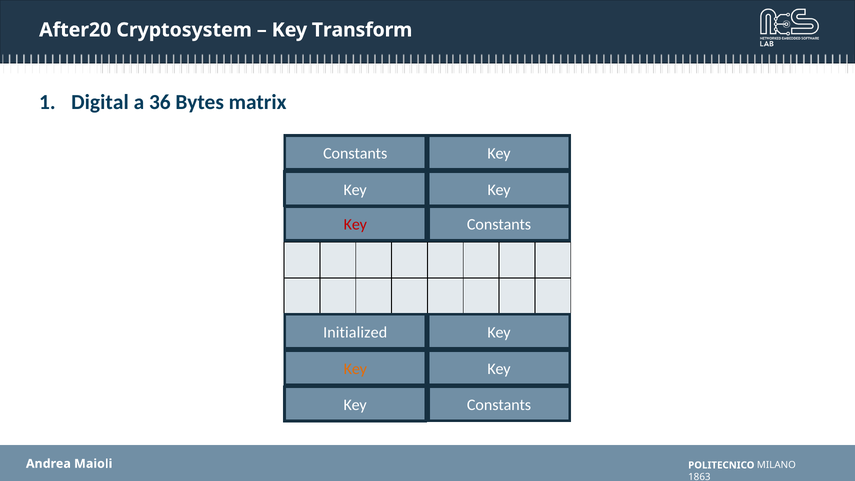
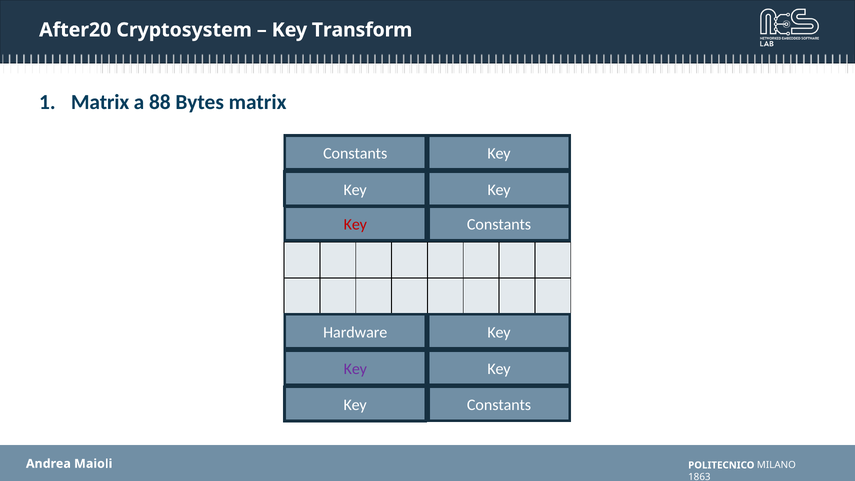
Digital: Digital -> Matrix (100, 102)
36: 36 -> 88 (160, 102)
Initialized: Initialized -> Hardware (355, 333)
Key colour: orange -> purple (355, 369)
